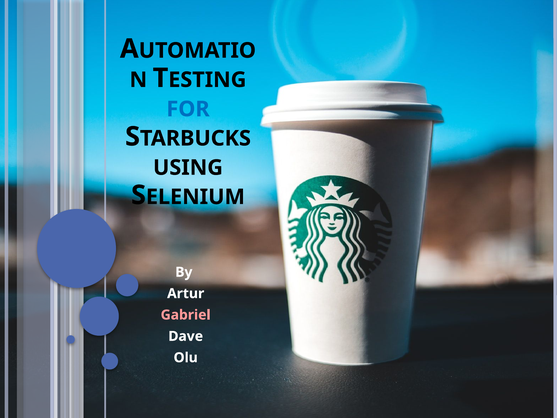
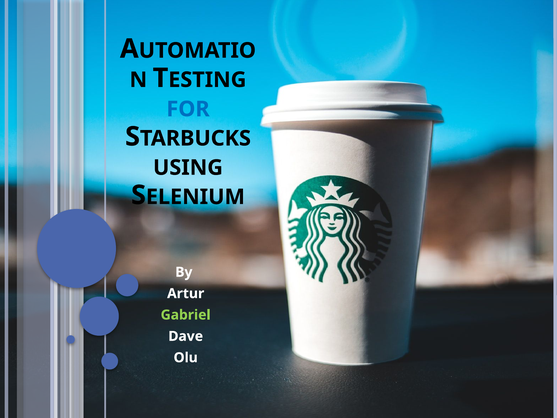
Gabriel colour: pink -> light green (186, 315)
